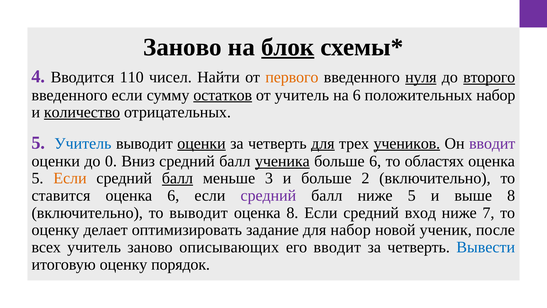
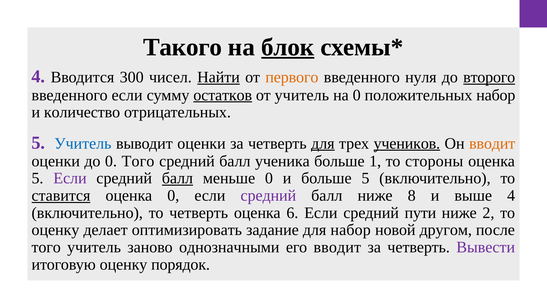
Заново: Заново -> Такого (183, 47)
110: 110 -> 300 (132, 77)
Найти underline: none -> present (219, 77)
нуля underline: present -> none (421, 77)
на 6: 6 -> 0 (357, 95)
количество underline: present -> none (82, 112)
оценки underline: present -> none (201, 143)
вводит colour: purple -> orange (492, 143)
0 Вниз: Вниз -> Того (138, 161)
ученика underline: present -> none (282, 161)
больше 6: 6 -> 1 (375, 161)
областях: областях -> стороны (434, 161)
Если colour: orange -> purple (70, 178)
меньше 3: 3 -> 0 (269, 178)
больше 2: 2 -> 5 (365, 178)
ставится underline: none -> present (61, 195)
оценка 6: 6 -> 0 (173, 195)
ниже 5: 5 -> 8 (412, 195)
выше 8: 8 -> 4 (511, 195)
то выводит: выводит -> четверть (199, 213)
оценка 8: 8 -> 6 (292, 213)
вход: вход -> пути (420, 213)
7: 7 -> 2 (488, 213)
ученик: ученик -> другом (446, 230)
всех: всех -> того (46, 247)
описывающих: описывающих -> однозначными (229, 247)
Вывести colour: blue -> purple (486, 247)
